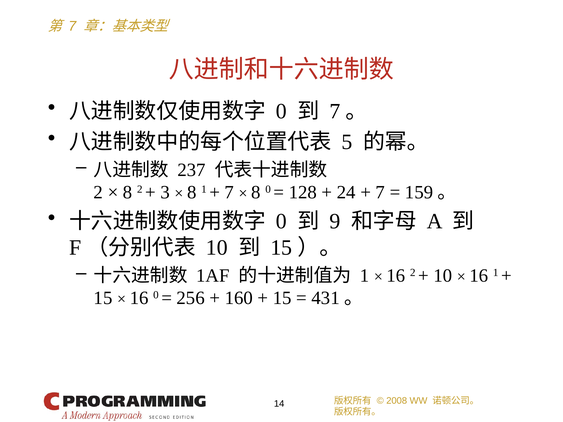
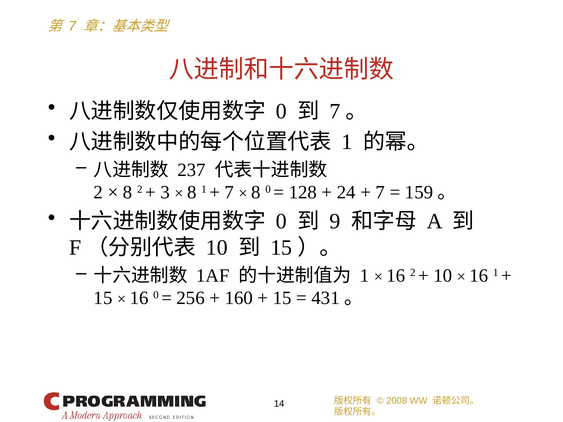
5: 5 -> 1 (347, 142)
